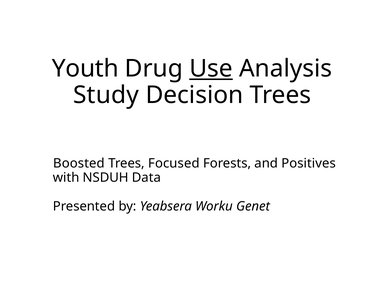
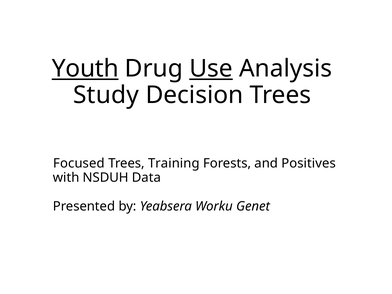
Youth underline: none -> present (85, 69)
Boosted: Boosted -> Focused (79, 163)
Focused: Focused -> Training (174, 163)
